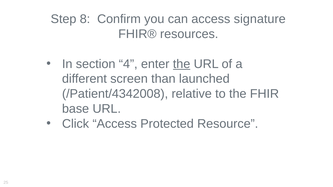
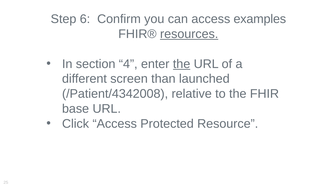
8: 8 -> 6 (85, 19)
signature: signature -> examples (260, 19)
resources underline: none -> present (189, 34)
